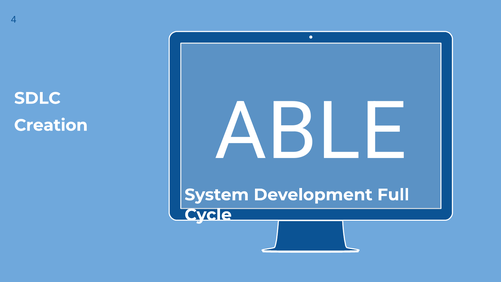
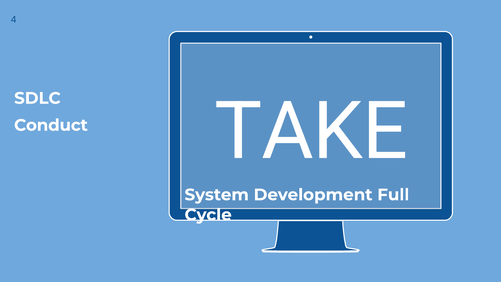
ABLE: ABLE -> TAKE (311, 132)
Creation: Creation -> Conduct (51, 125)
